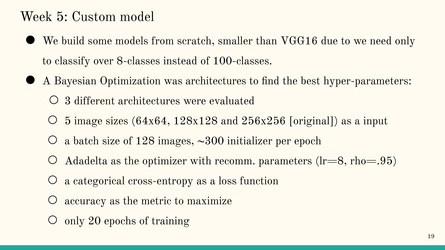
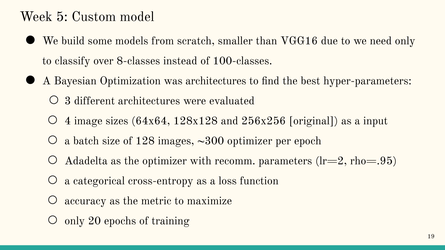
5: 5 -> 4 (68, 121)
~300 initializer: initializer -> optimizer (250, 141)
lr=8: lr=8 -> lr=2 (331, 161)
